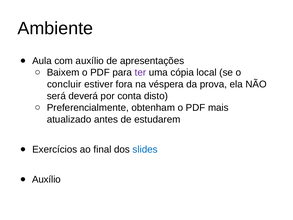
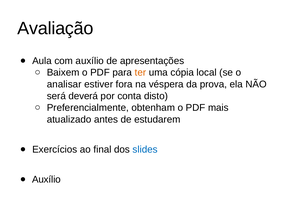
Ambiente: Ambiente -> Avaliação (55, 28)
ter colour: purple -> orange (140, 72)
concluir: concluir -> analisar (64, 84)
